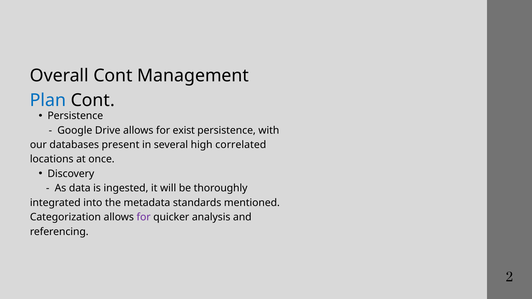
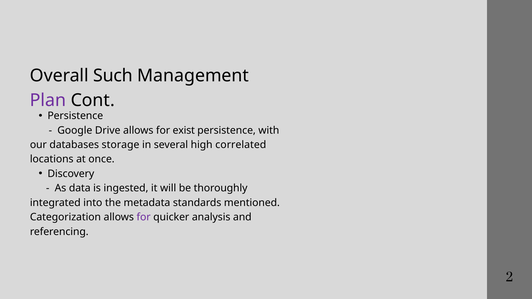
Overall Cont: Cont -> Such (113, 76)
Plan colour: blue -> purple (48, 101)
present: present -> storage (121, 145)
